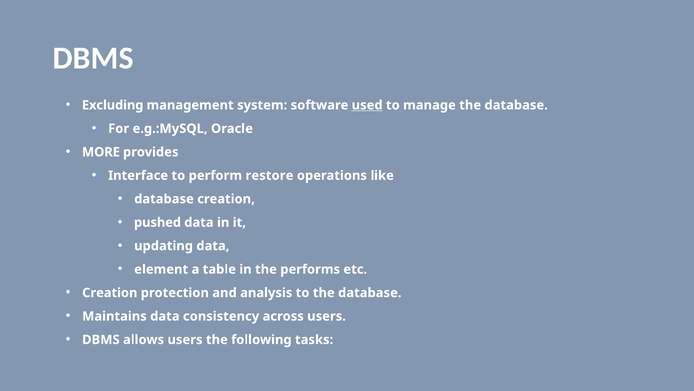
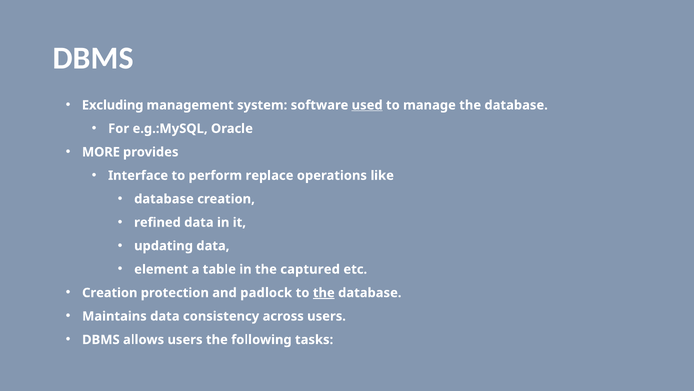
restore: restore -> replace (269, 175)
pushed: pushed -> refined (157, 222)
performs: performs -> captured (310, 269)
analysis: analysis -> padlock (266, 292)
the underline: none -> present (324, 292)
